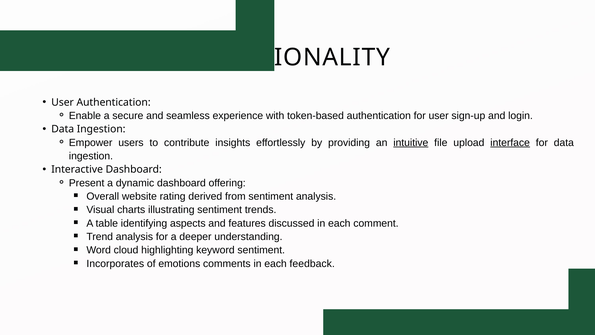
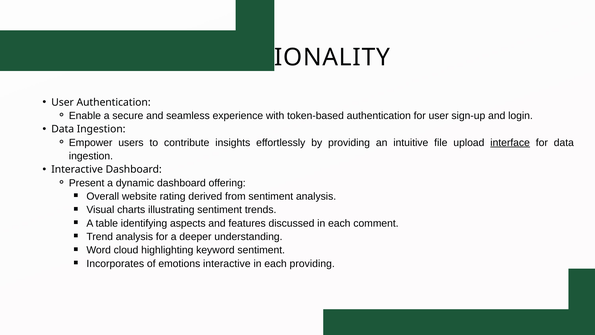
intuitive underline: present -> none (411, 143)
emotions comments: comments -> interactive (227, 263)
each feedback: feedback -> providing (312, 263)
